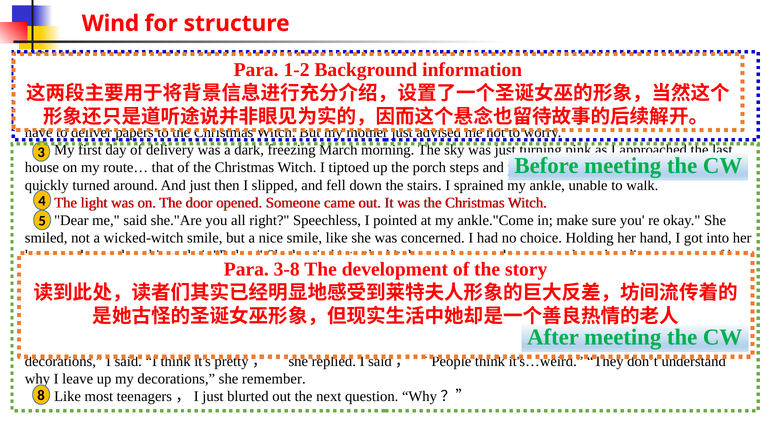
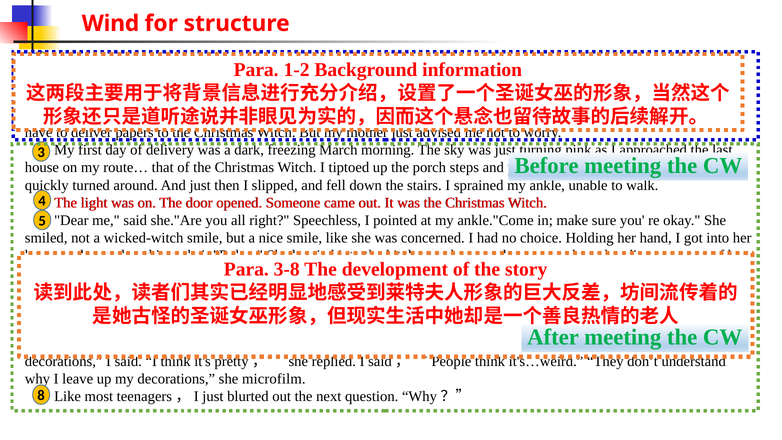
remember: remember -> microfilm (274, 379)
